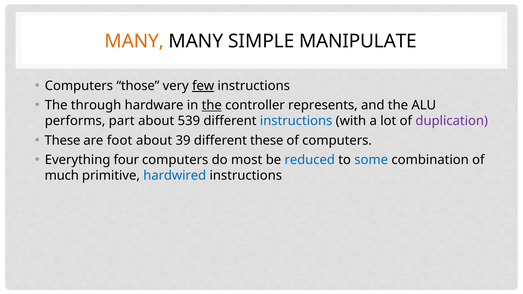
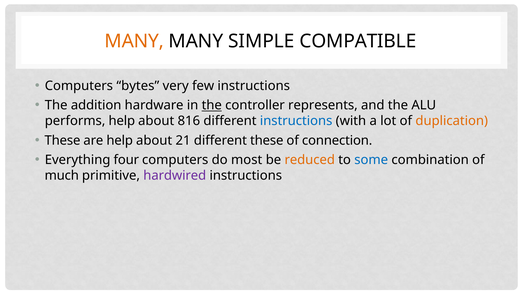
MANIPULATE: MANIPULATE -> COMPATIBLE (358, 41)
those: those -> bytes (138, 86)
few underline: present -> none (203, 86)
through: through -> addition (96, 105)
performs part: part -> help (122, 121)
539: 539 -> 816 (189, 121)
duplication colour: purple -> orange (452, 121)
are foot: foot -> help (120, 141)
39: 39 -> 21 (183, 141)
of computers: computers -> connection (337, 141)
reduced colour: blue -> orange (310, 160)
hardwired colour: blue -> purple (175, 176)
